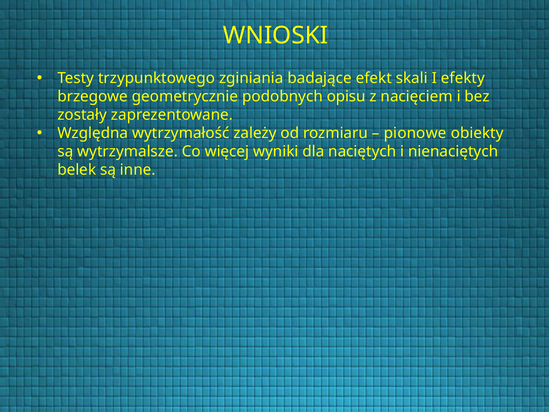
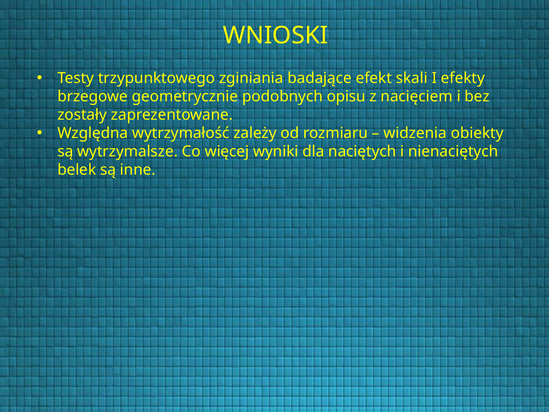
pionowe: pionowe -> widzenia (415, 133)
